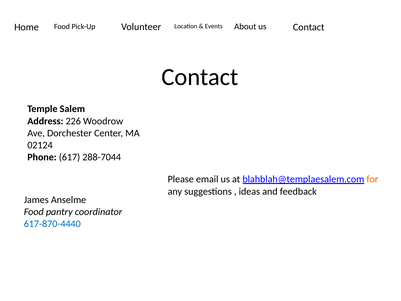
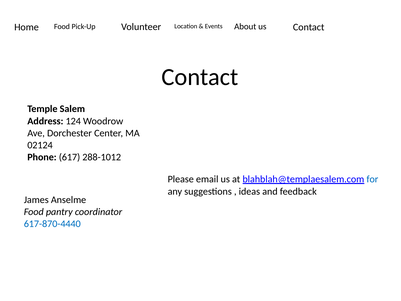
226: 226 -> 124 (73, 121)
288-7044: 288-7044 -> 288-1012 (102, 157)
for colour: orange -> blue (372, 179)
